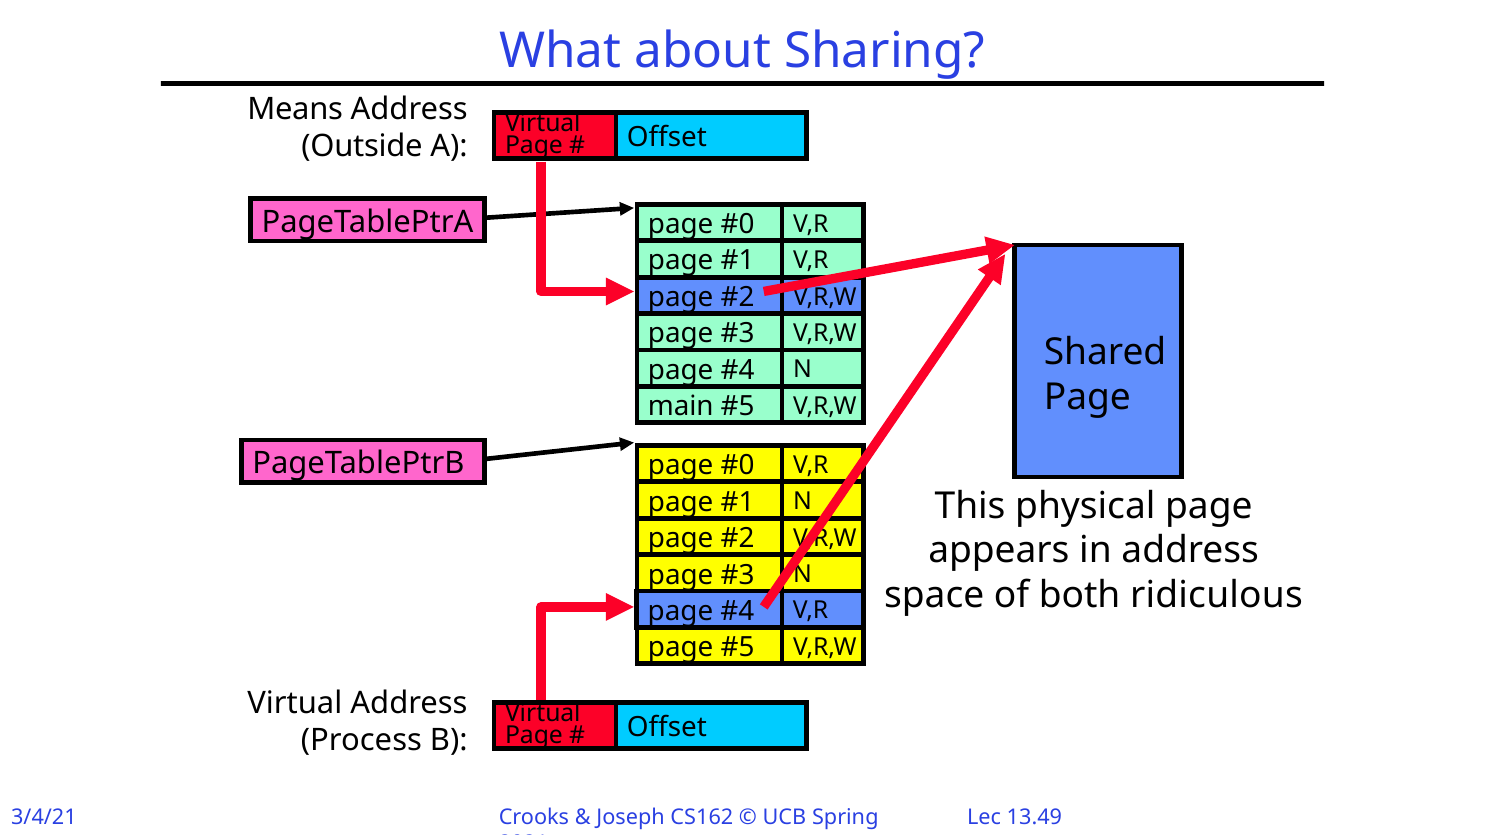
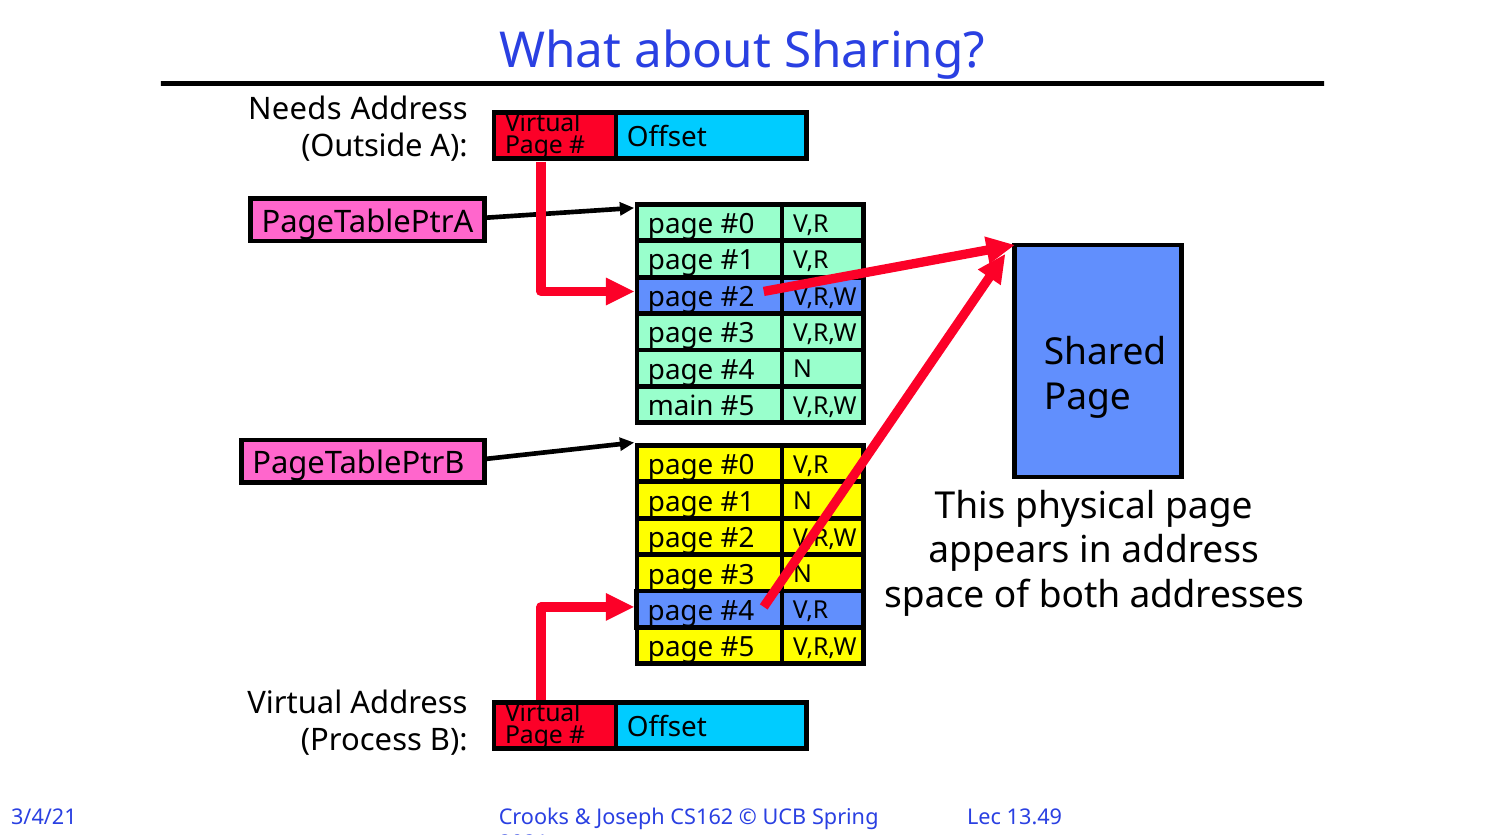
Means: Means -> Needs (295, 110)
ridiculous: ridiculous -> addresses (1217, 595)
